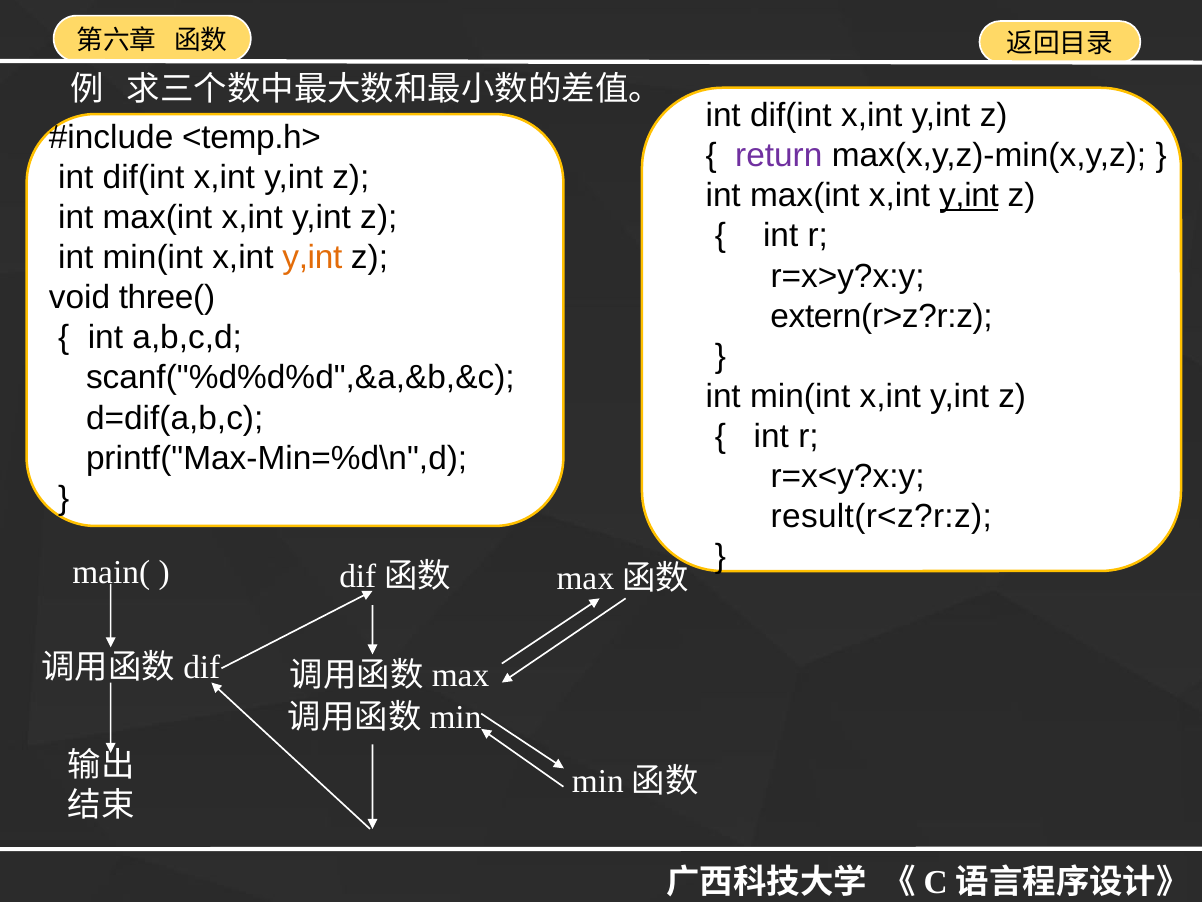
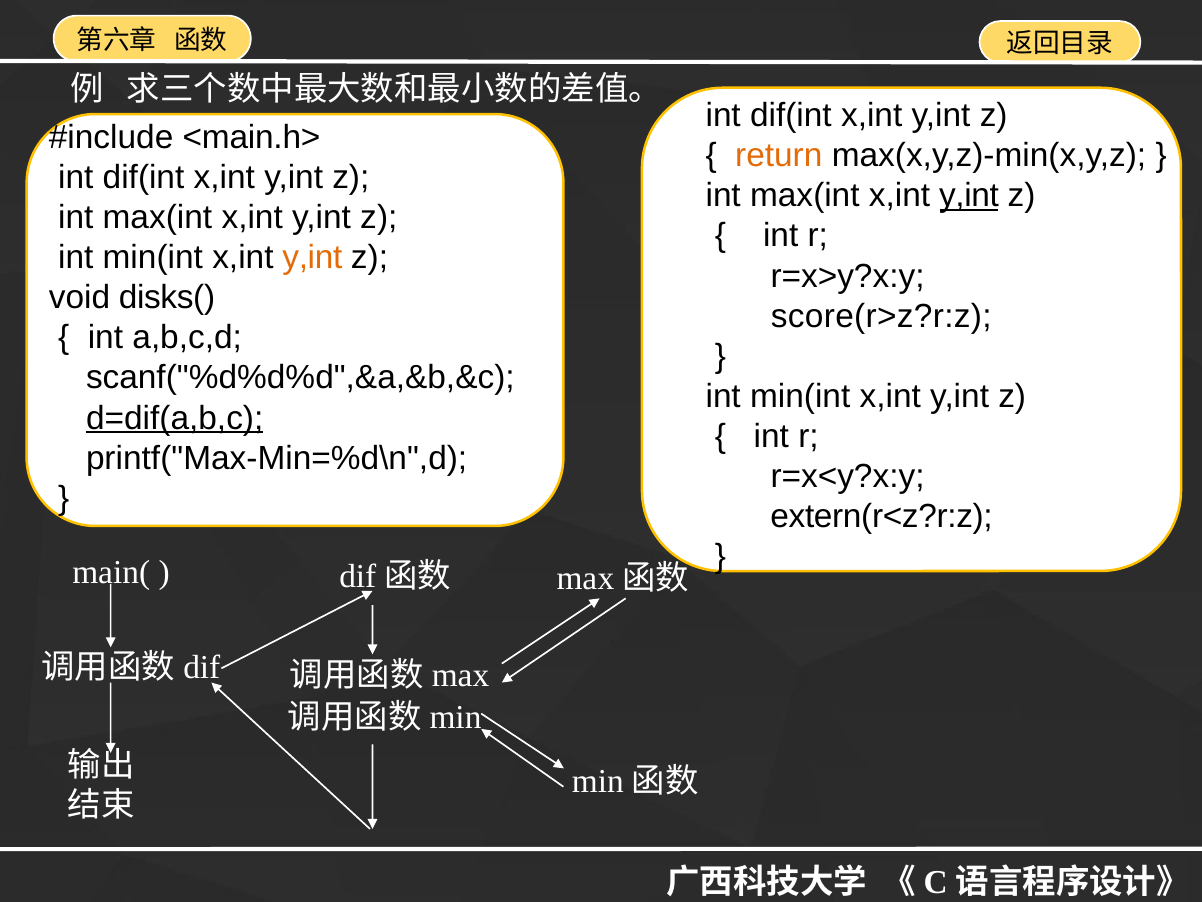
<temp.h>: <temp.h> -> <main.h> (251, 137)
return colour: purple -> orange (779, 156)
three(: three( -> disks( (167, 298)
extern(r>z?r:z: extern(r>z?r:z -> score(r>z?r:z (881, 316)
d=dif(a,b,c underline: none -> present (175, 418)
result(r<z?r:z: result(r<z?r:z -> extern(r<z?r:z (882, 516)
